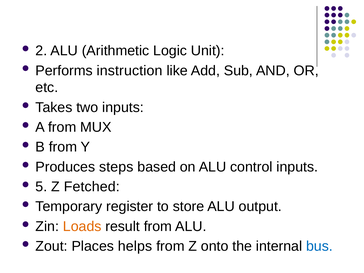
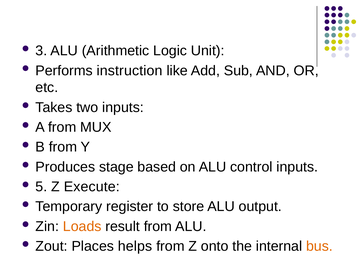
2: 2 -> 3 (41, 51)
steps: steps -> stage (116, 167)
Fetched: Fetched -> Execute (92, 187)
bus colour: blue -> orange (319, 246)
